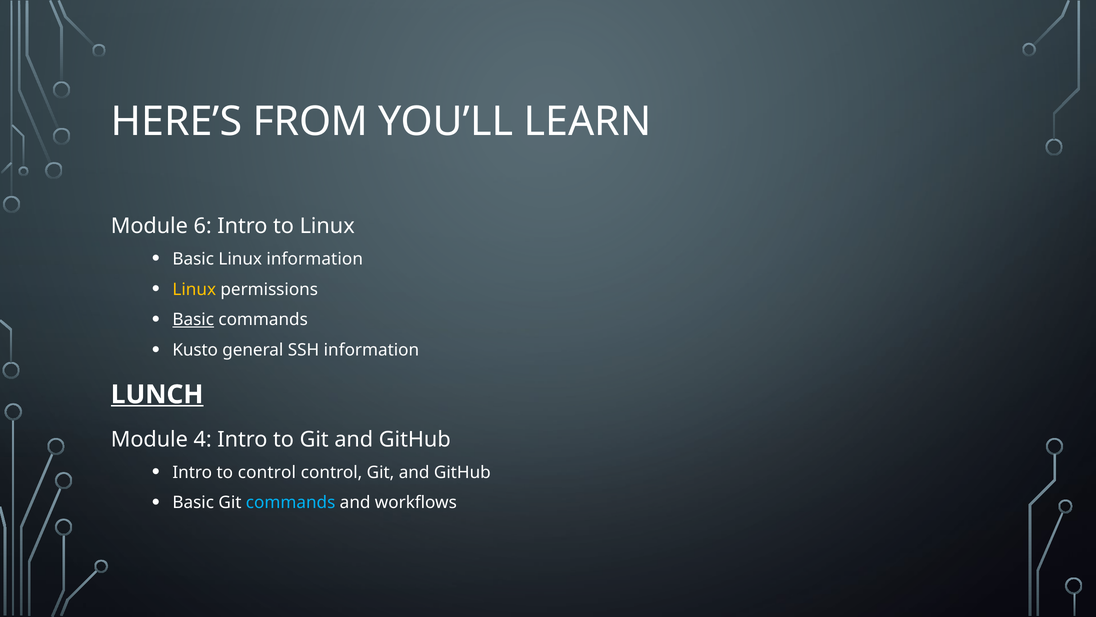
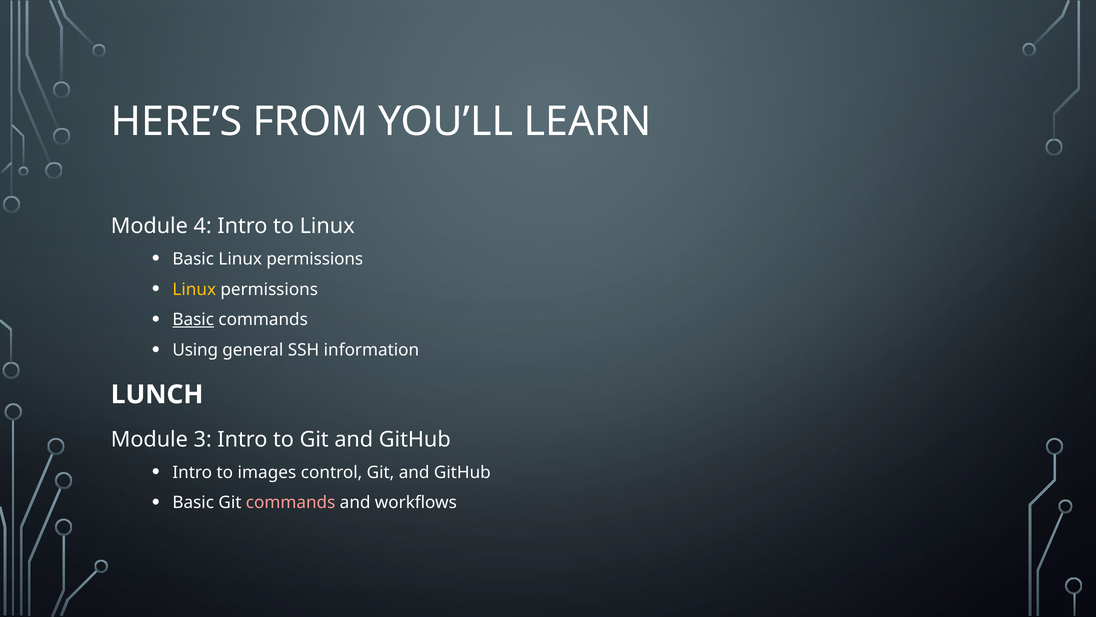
6: 6 -> 4 (203, 226)
Basic Linux information: information -> permissions (315, 259)
Kusto: Kusto -> Using (195, 350)
LUNCH underline: present -> none (157, 394)
4: 4 -> 3 (203, 439)
to control: control -> images (267, 472)
commands colour: light blue -> pink (291, 502)
